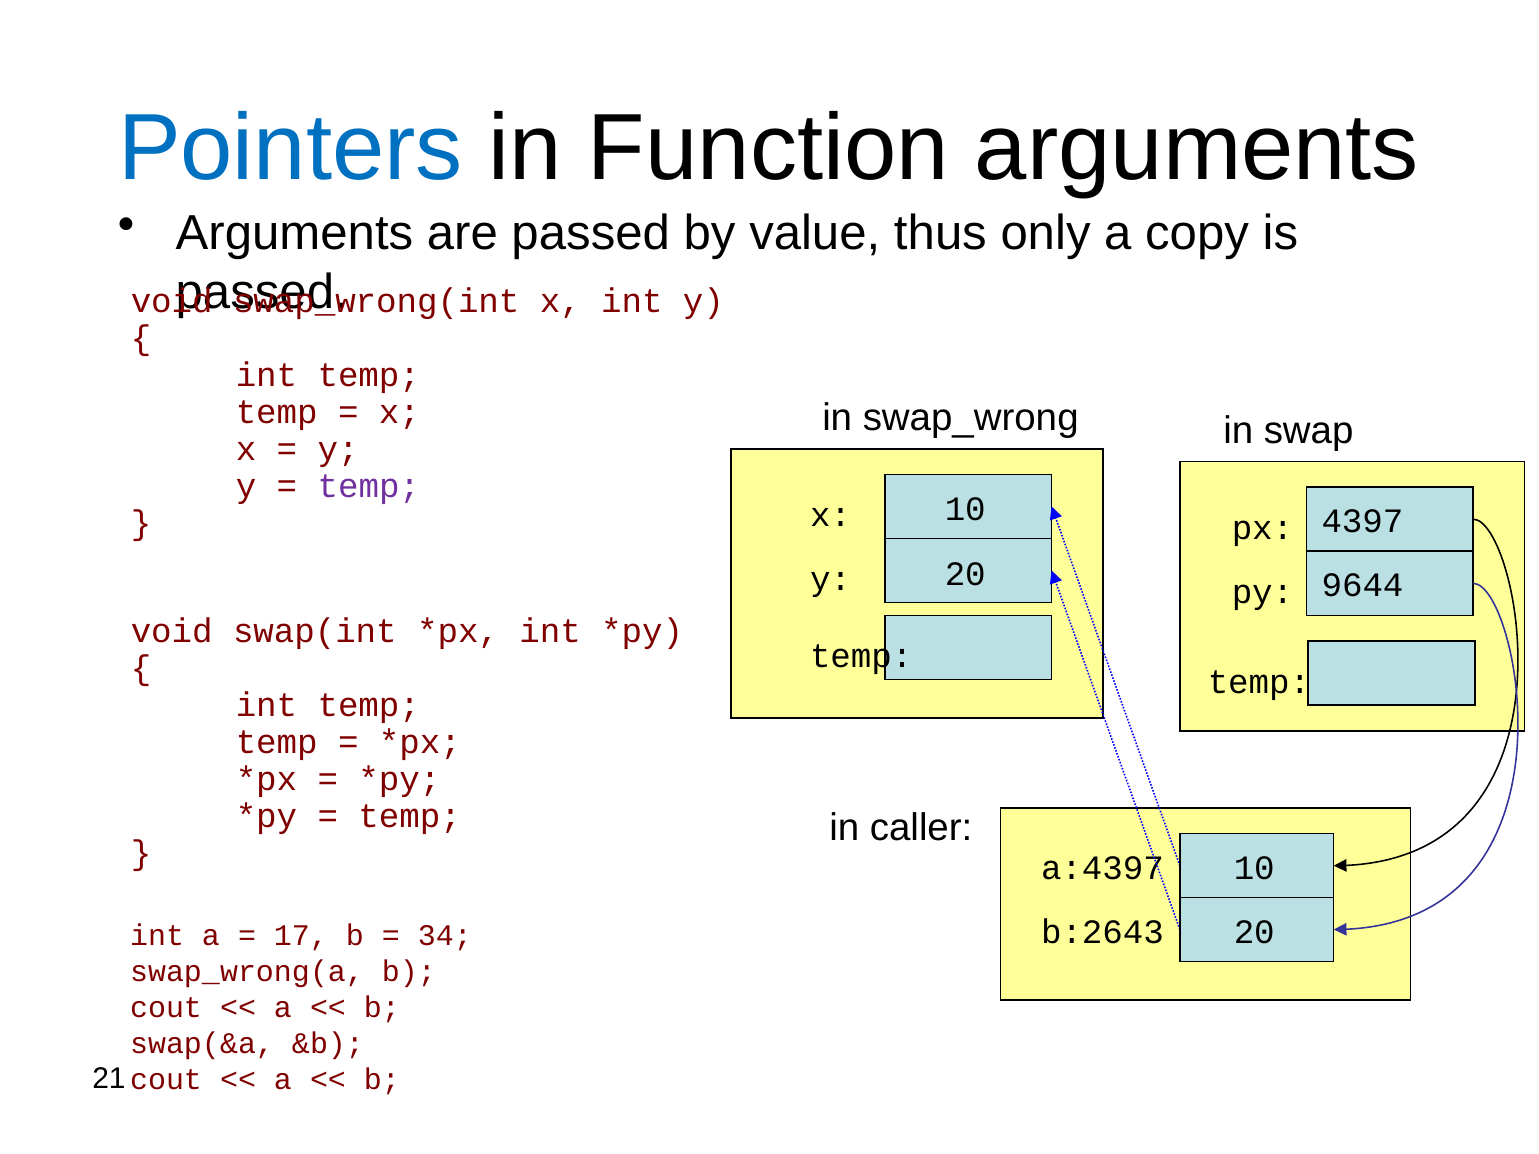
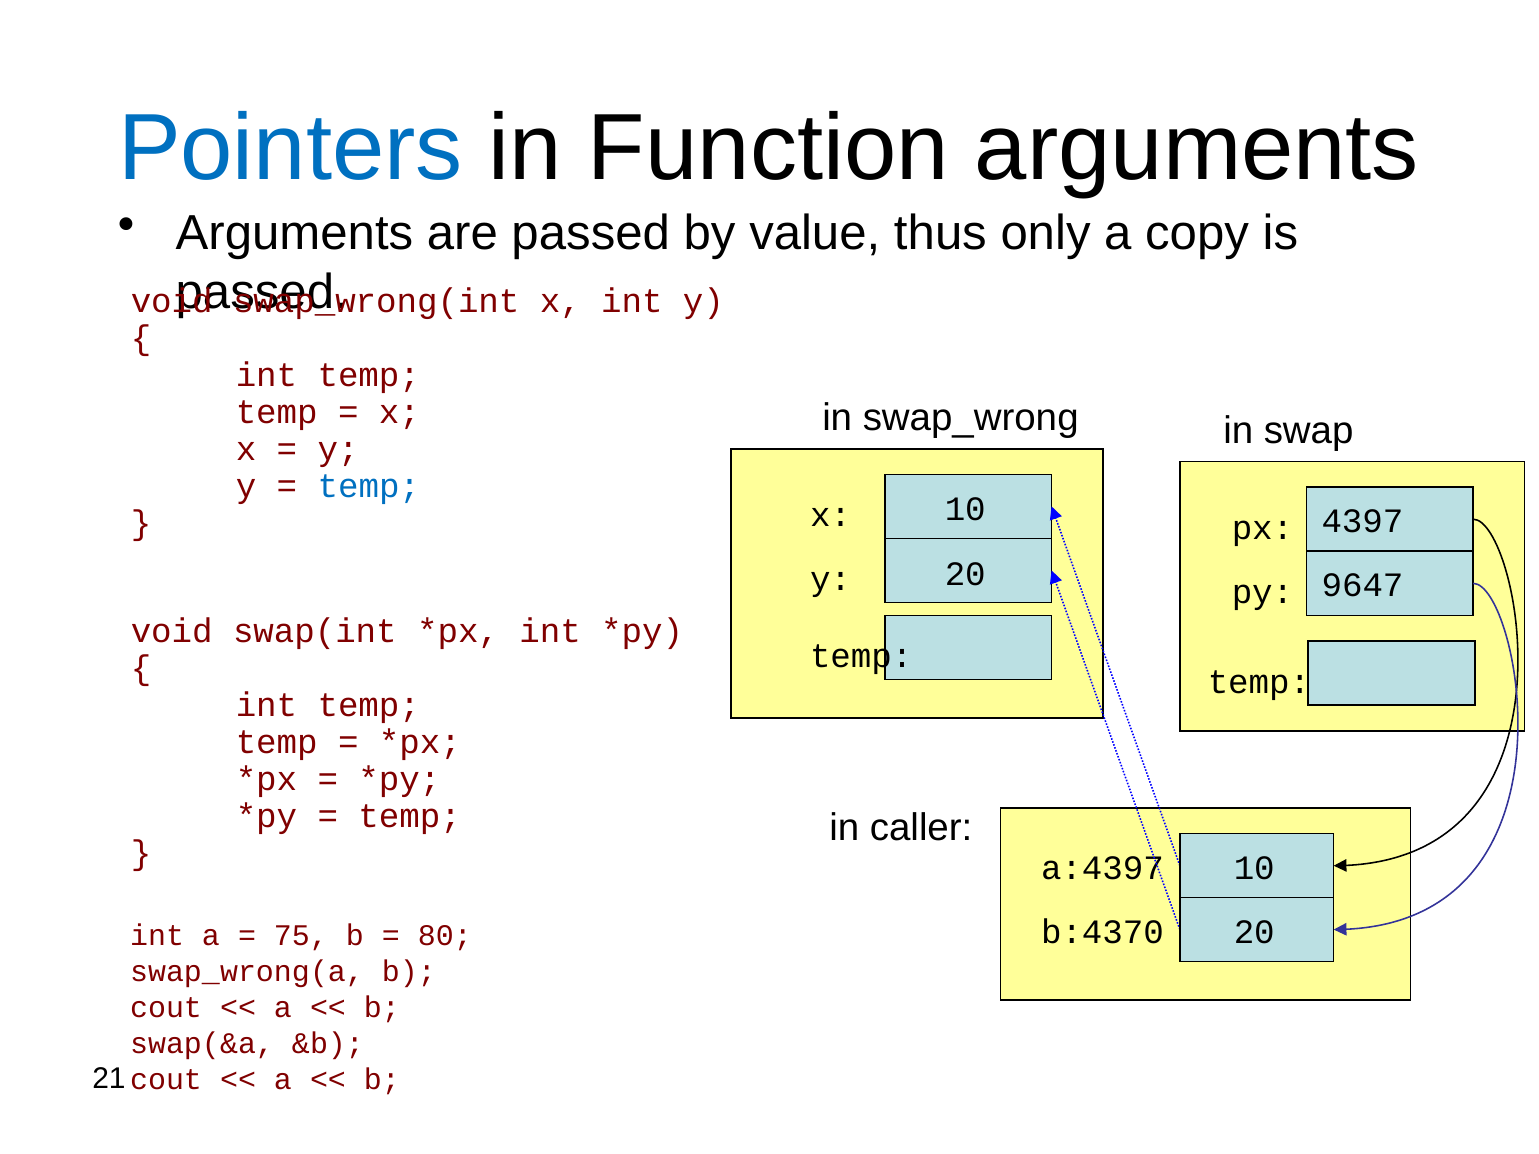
temp colour: purple -> blue (369, 486)
9644: 9644 -> 9647 (1363, 586)
b:2643: b:2643 -> b:4370 (1102, 932)
17: 17 -> 75 (301, 936)
34: 34 -> 80 (445, 936)
